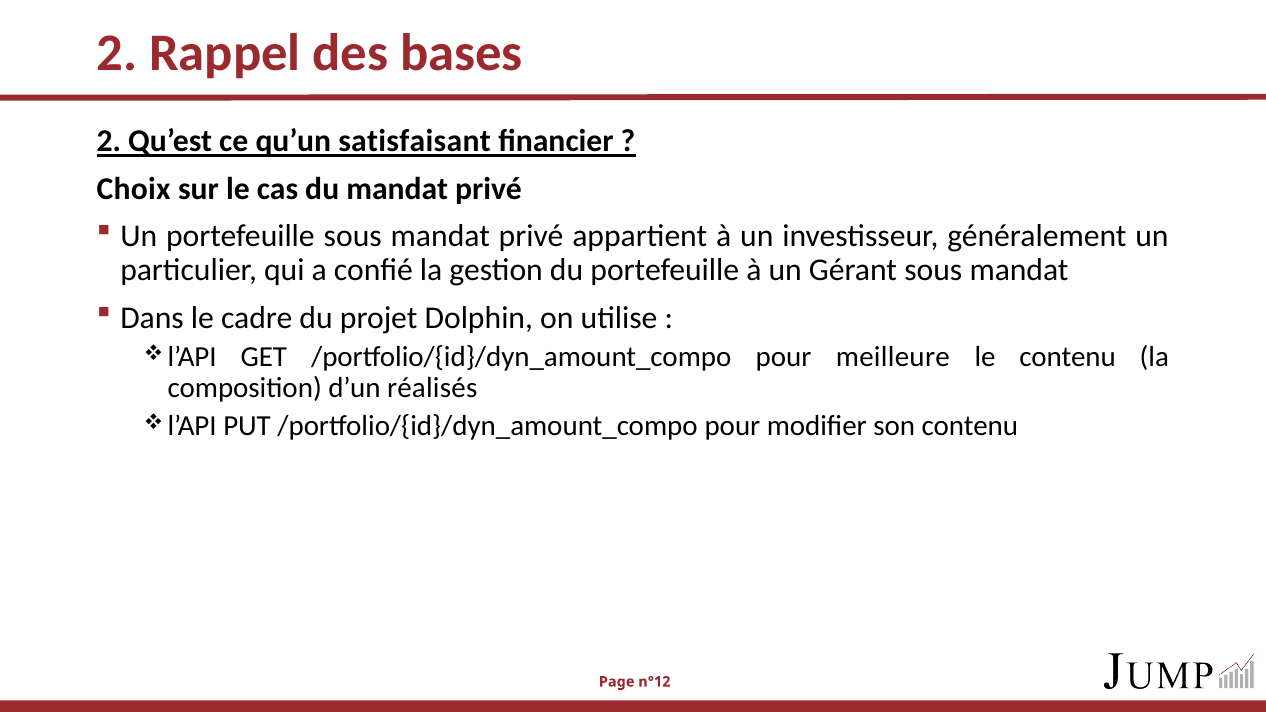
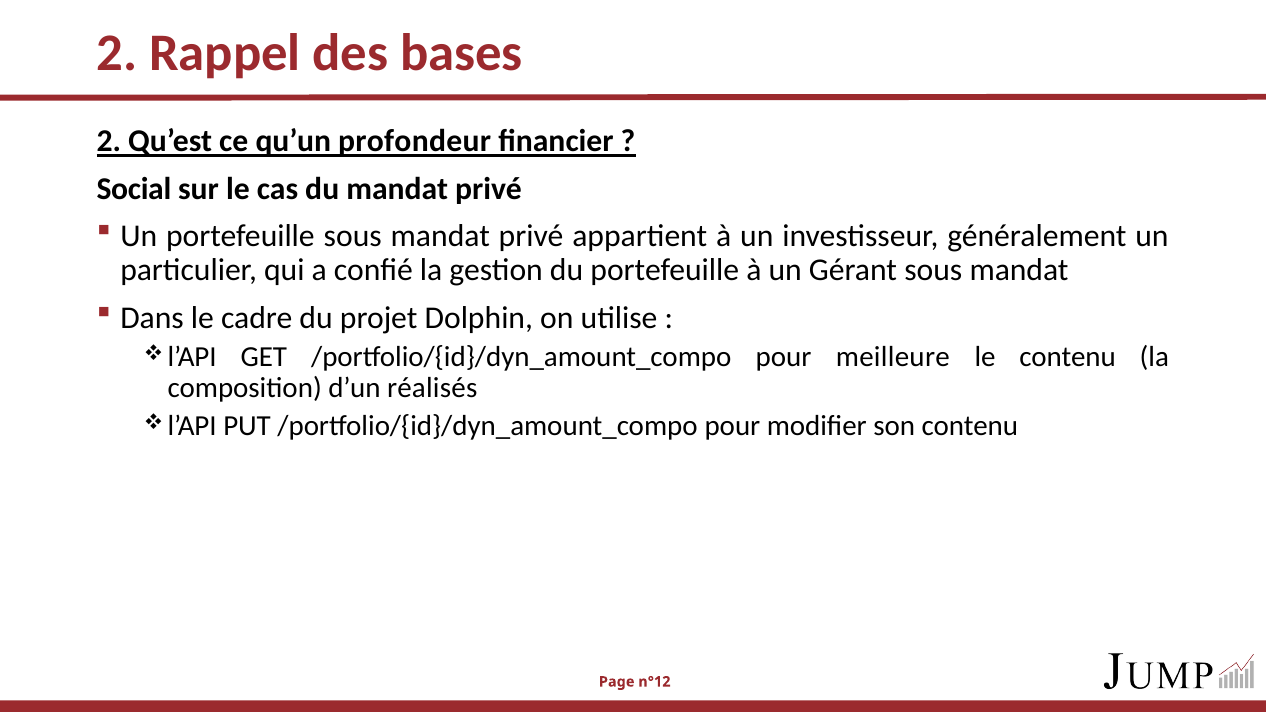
satisfaisant: satisfaisant -> profondeur (415, 142)
Choix: Choix -> Social (134, 189)
